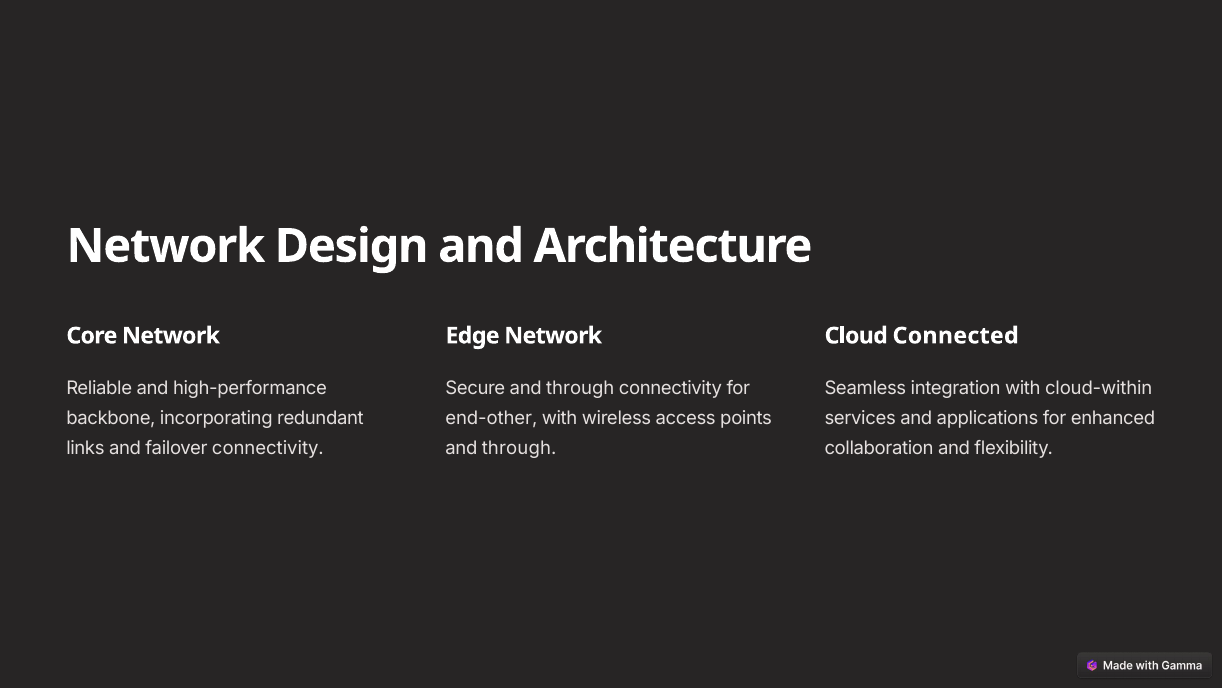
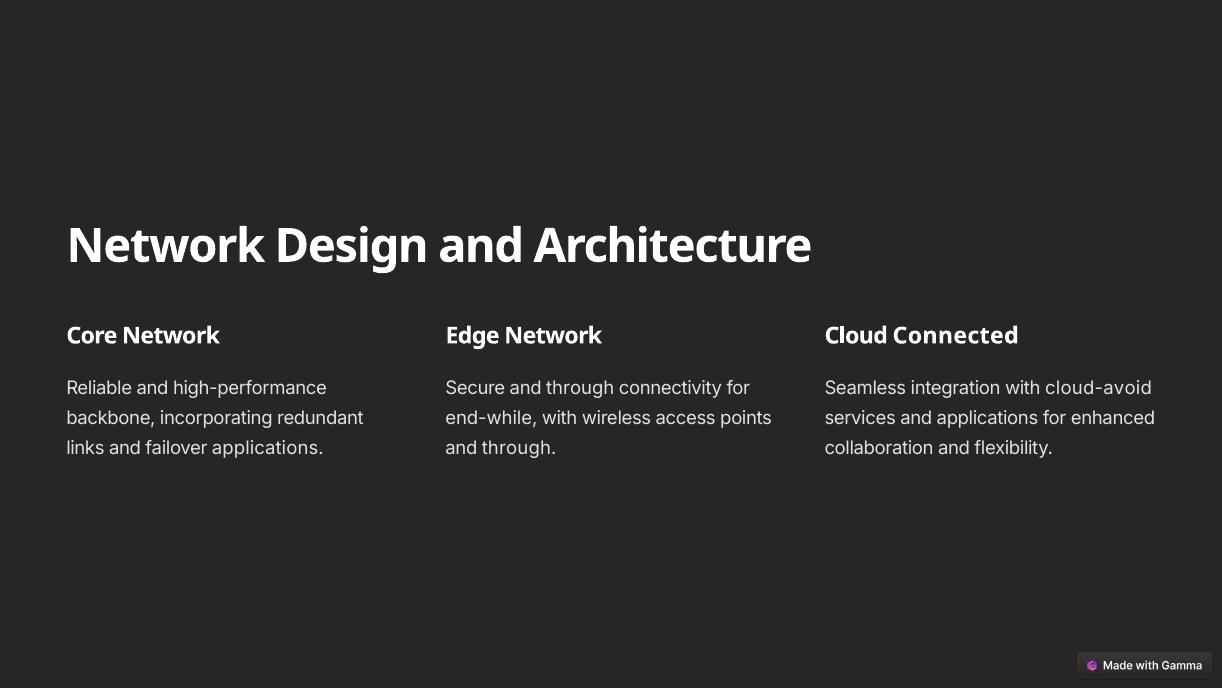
cloud-within: cloud-within -> cloud-avoid (1099, 388)
end-other: end-other -> end-while (491, 418)
failover connectivity: connectivity -> applications (268, 448)
